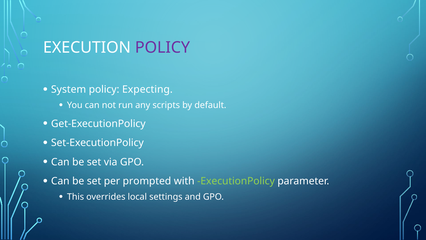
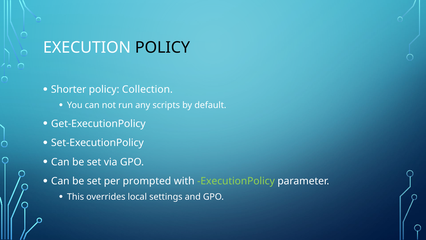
POLICY colour: purple -> black (162, 47)
System: System -> Shorter (69, 89)
Expecting: Expecting -> Collection (147, 89)
